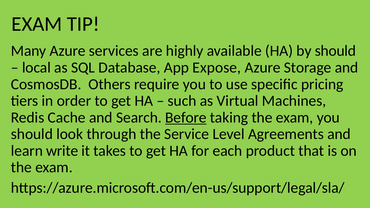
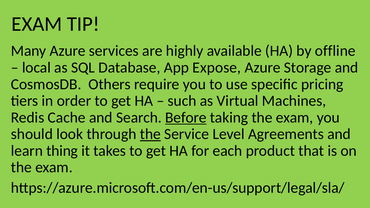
by should: should -> offline (335, 51)
the underline: none -> present (150, 134)
write: write -> thing (62, 151)
